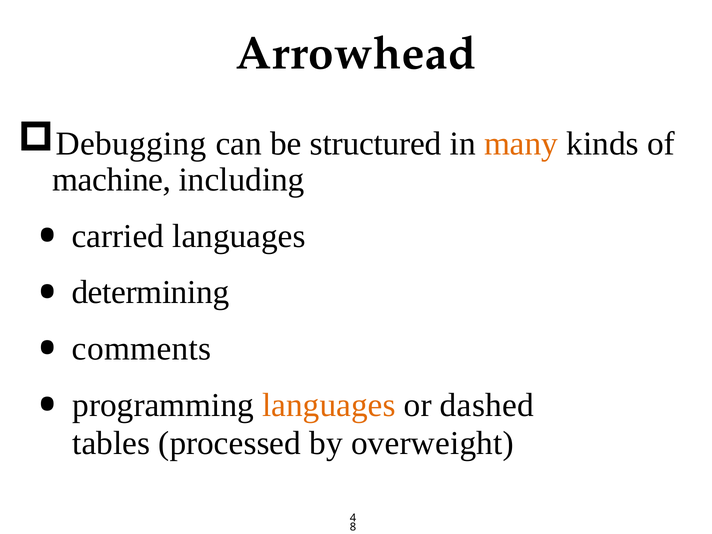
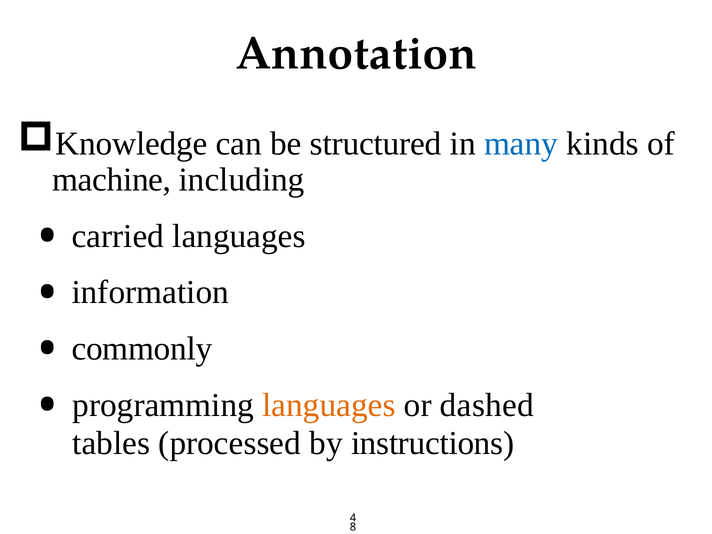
Arrowhead: Arrowhead -> Annotation (356, 54)
Debugging: Debugging -> Knowledge (131, 144)
many colour: orange -> blue (521, 144)
determining: determining -> information (150, 292)
comments: comments -> commonly (142, 349)
overweight: overweight -> instructions (433, 443)
